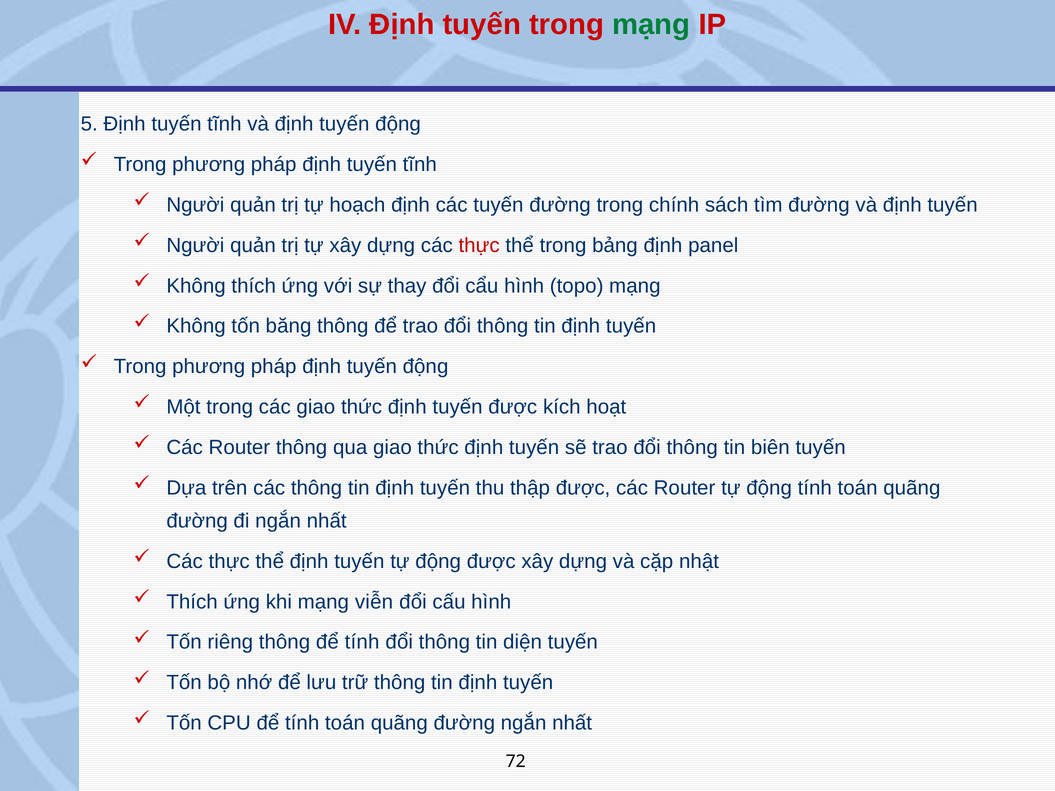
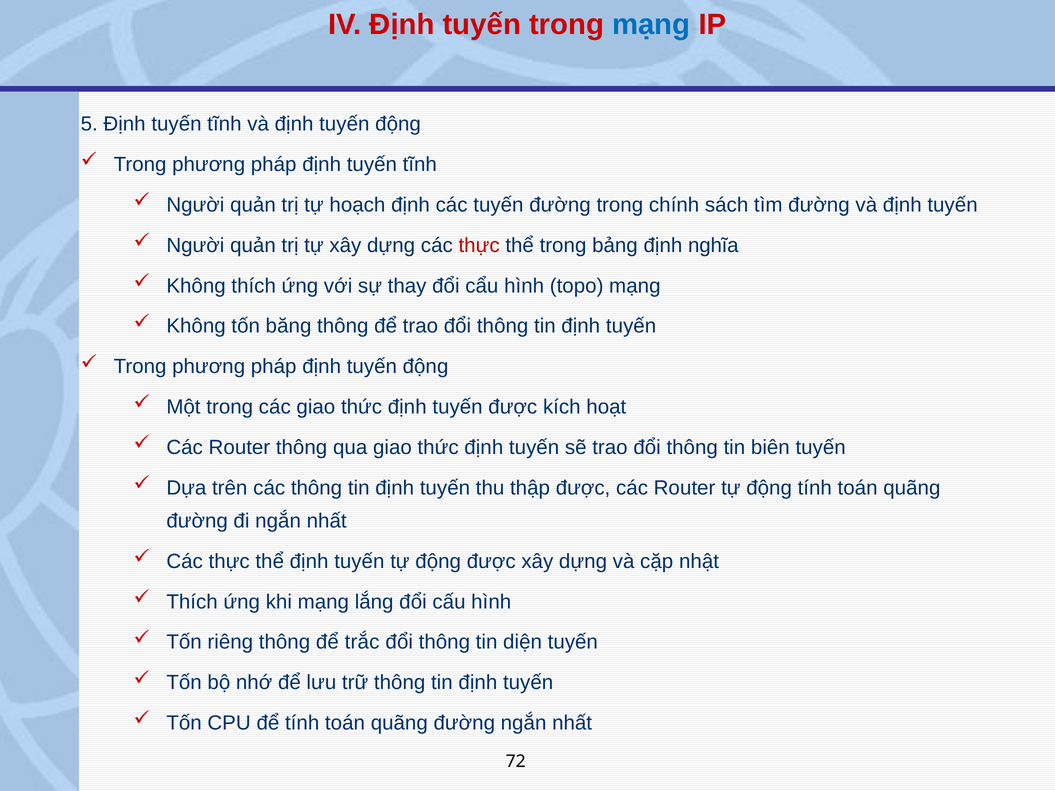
mạng colour: green -> blue (651, 25)
panel: panel -> nghĩa (713, 245)
viễn: viễn -> lắng (374, 602)
thông để tính: tính -> trắc (362, 642)
